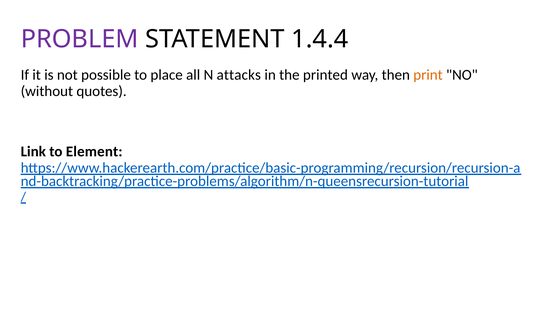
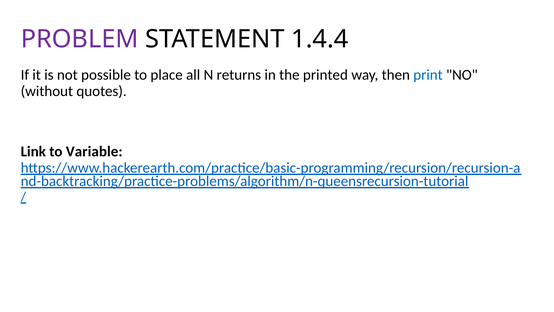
attacks: attacks -> returns (239, 75)
print colour: orange -> blue (428, 75)
Element: Element -> Variable (94, 151)
